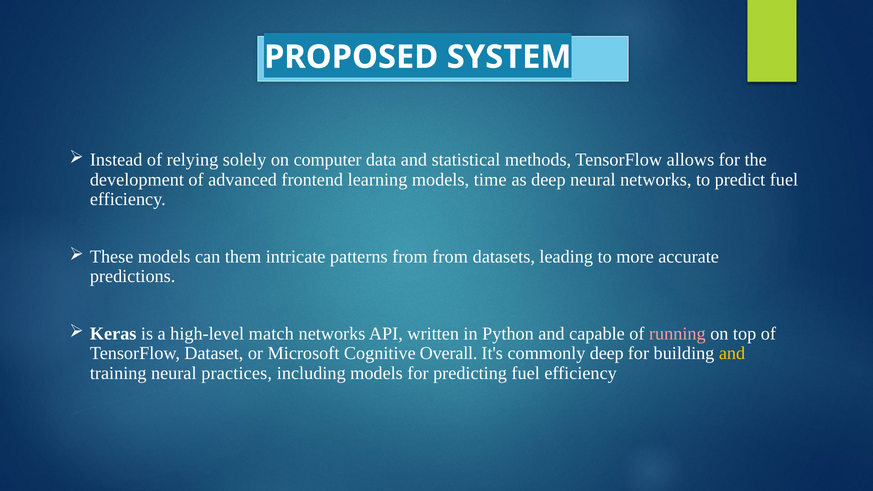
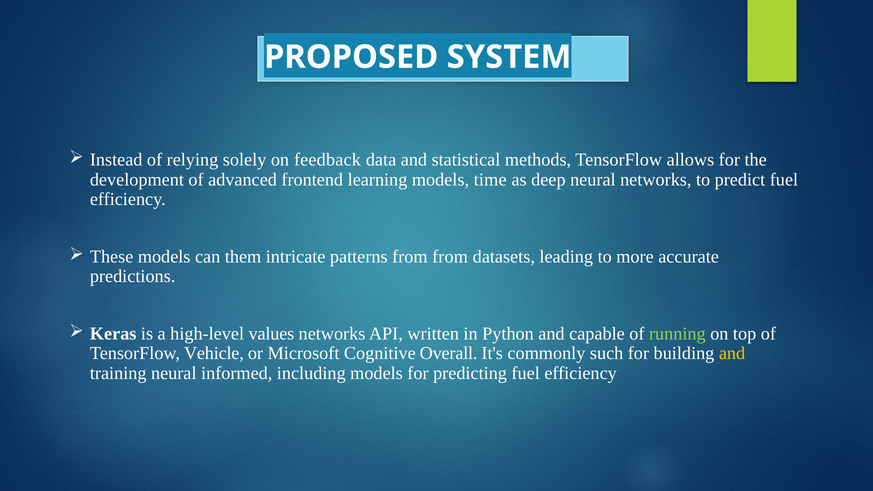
computer: computer -> feedback (327, 160)
match: match -> values (271, 334)
running colour: pink -> light green (677, 334)
Dataset: Dataset -> Vehicle (214, 353)
commonly deep: deep -> such (607, 353)
practices: practices -> informed (237, 373)
